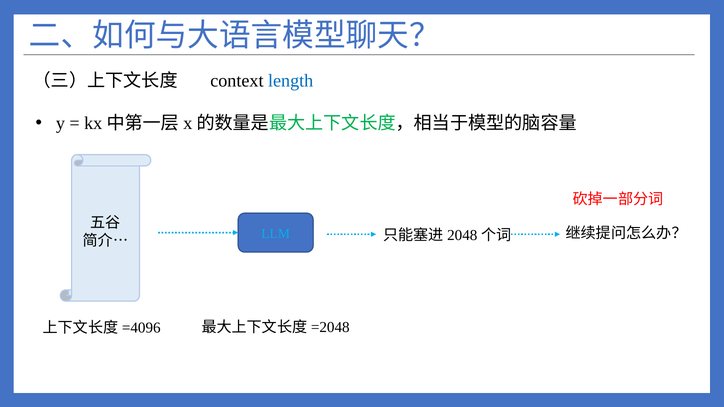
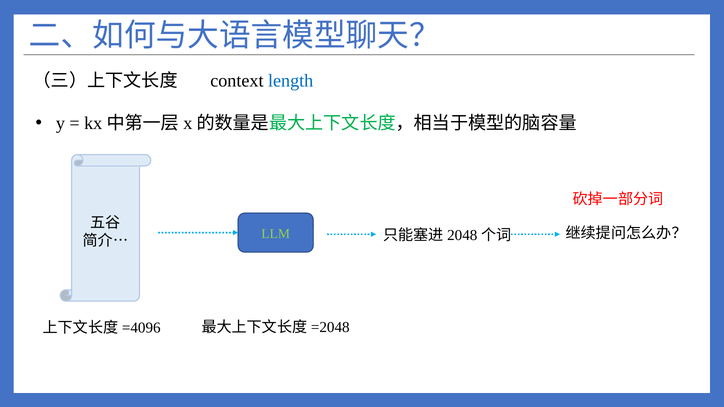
LLM colour: light blue -> light green (276, 234)
